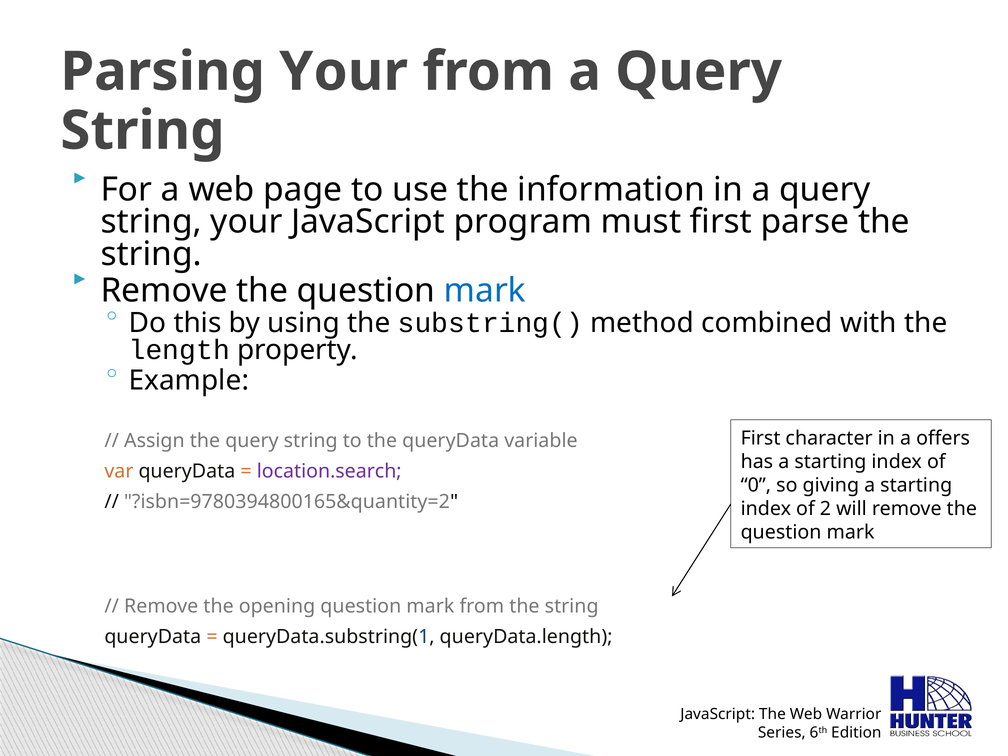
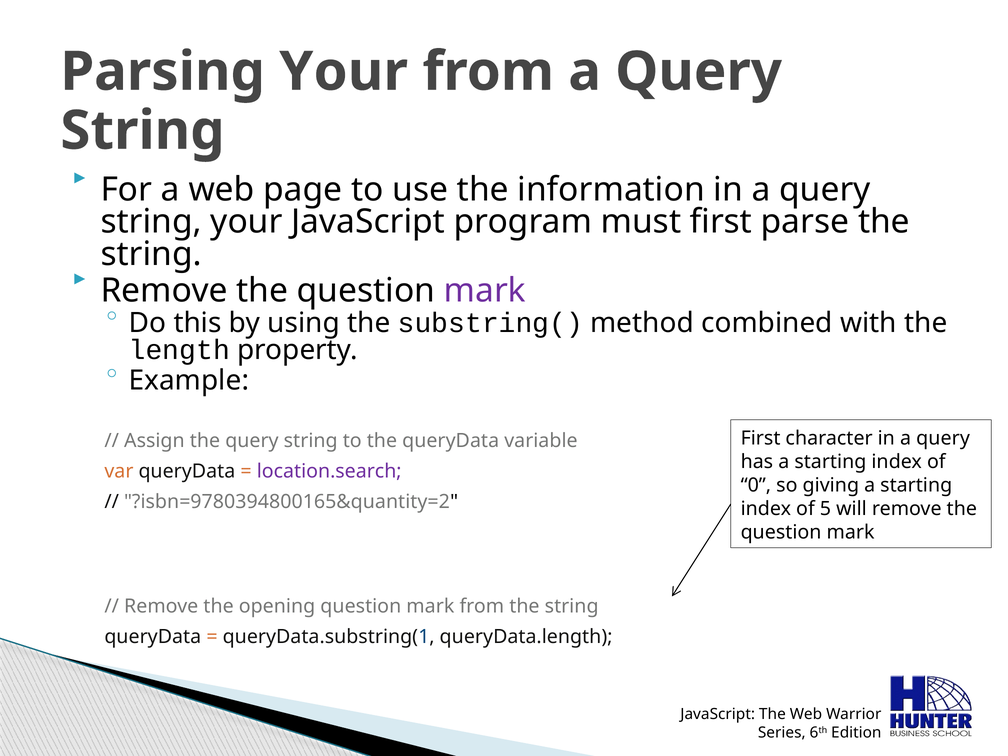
mark colour: blue -> purple (485, 291)
character in a offers: offers -> query (943, 438)
2: 2 -> 5 (825, 509)
